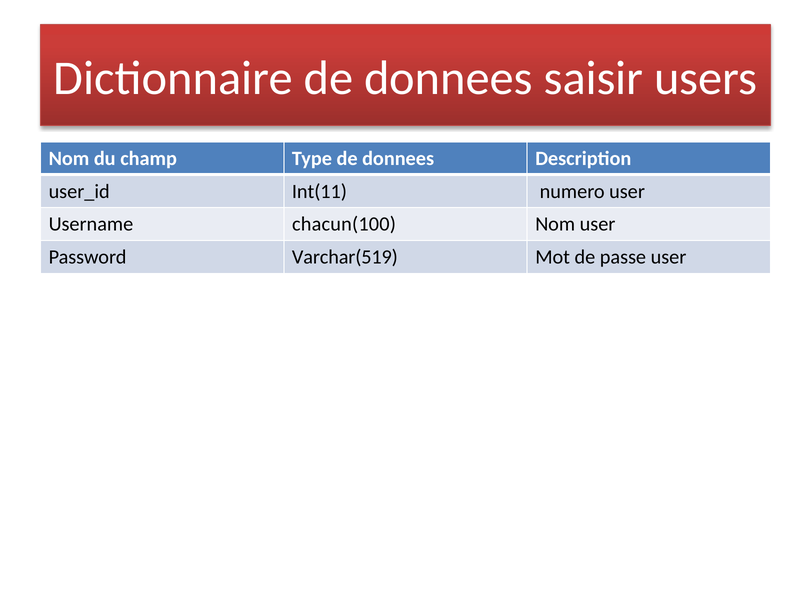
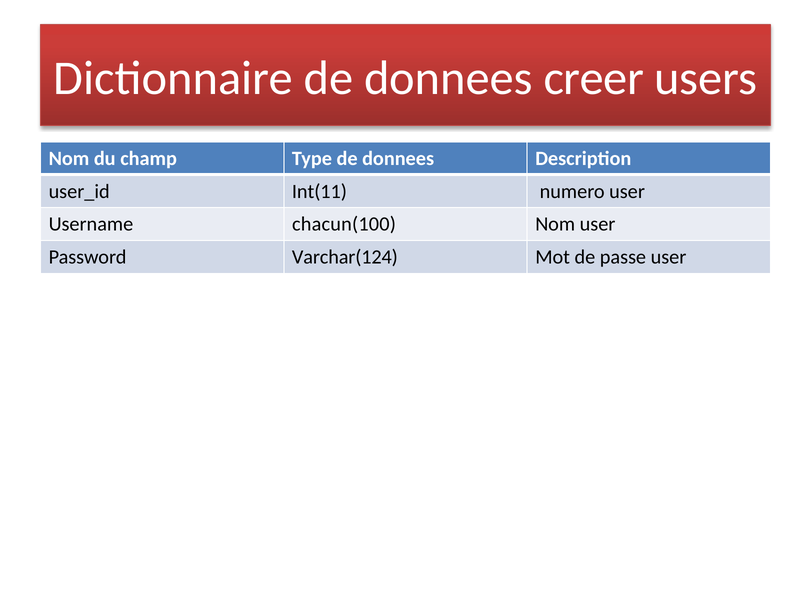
saisir: saisir -> creer (594, 78)
Varchar(519: Varchar(519 -> Varchar(124 (345, 257)
